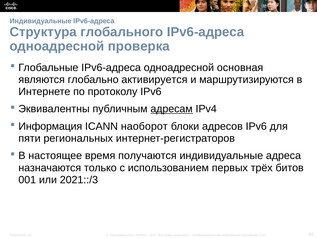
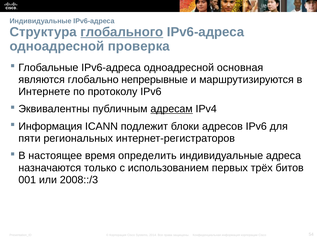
глобального underline: none -> present (122, 32)
активируется: активируется -> непрерывные (155, 80)
наоборот: наоборот -> подлежит (144, 126)
получаются: получаются -> определить (147, 156)
2021::/3: 2021::/3 -> 2008::/3 (79, 180)
